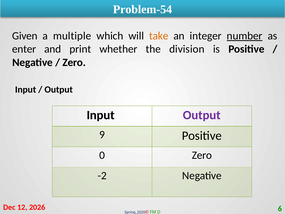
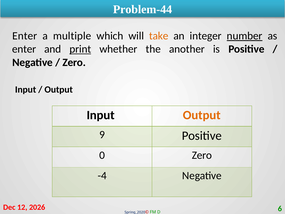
Problem-54: Problem-54 -> Problem-44 (143, 9)
Given: Given -> Enter (25, 36)
print underline: none -> present (80, 49)
division: division -> another (187, 49)
Output colour: purple -> orange (202, 115)
-2: -2 -> -4 (102, 175)
